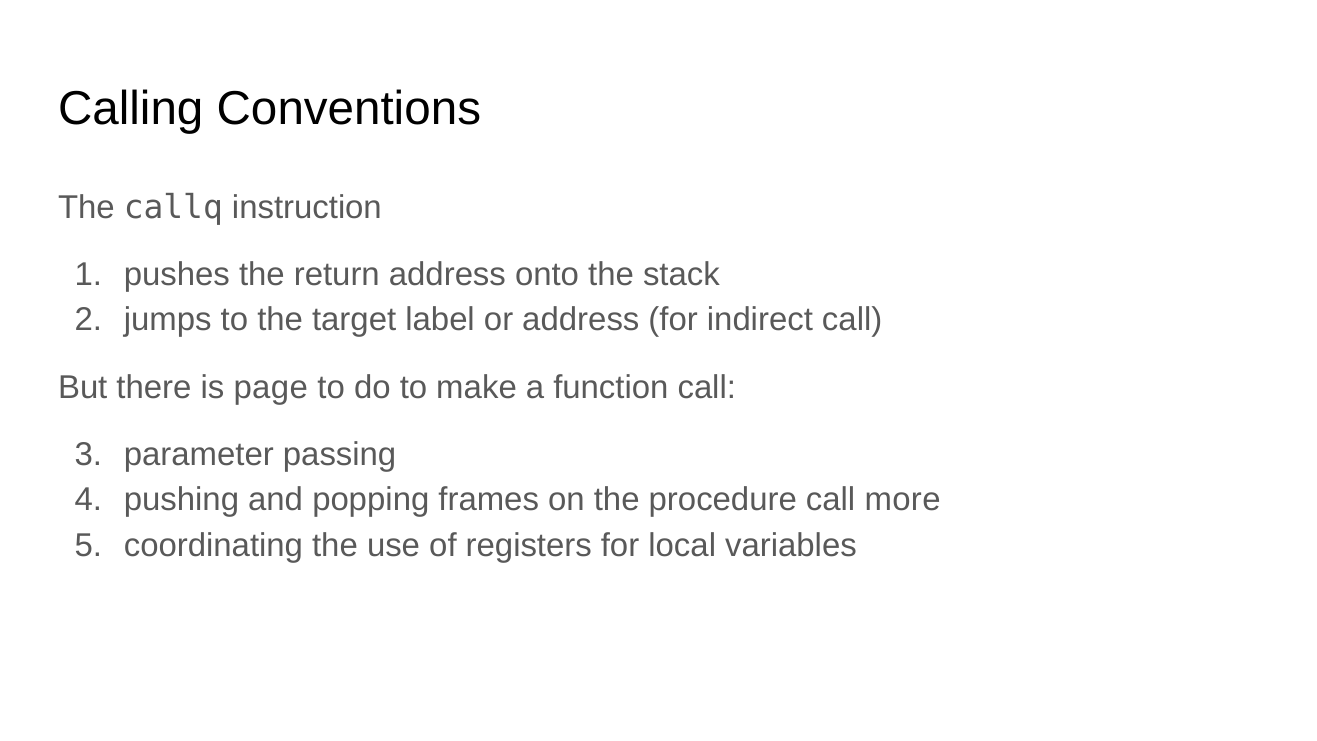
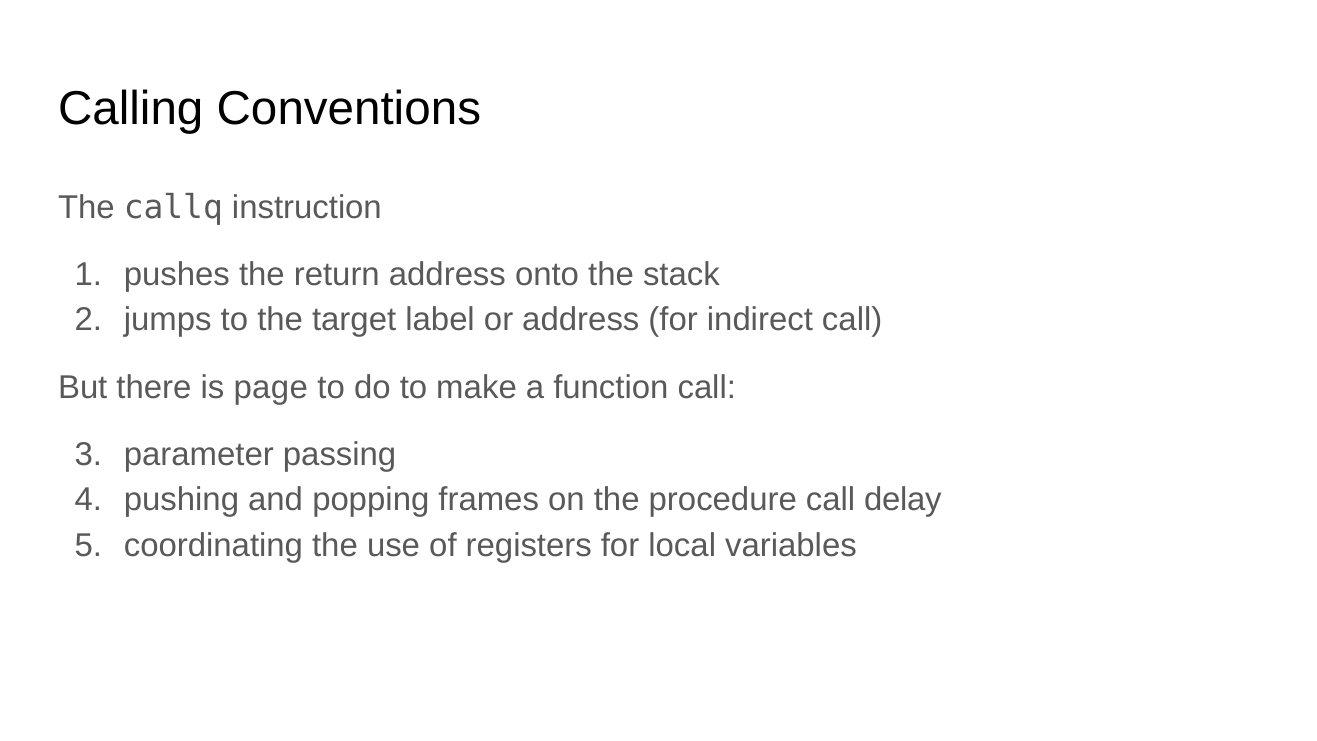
more: more -> delay (903, 500)
